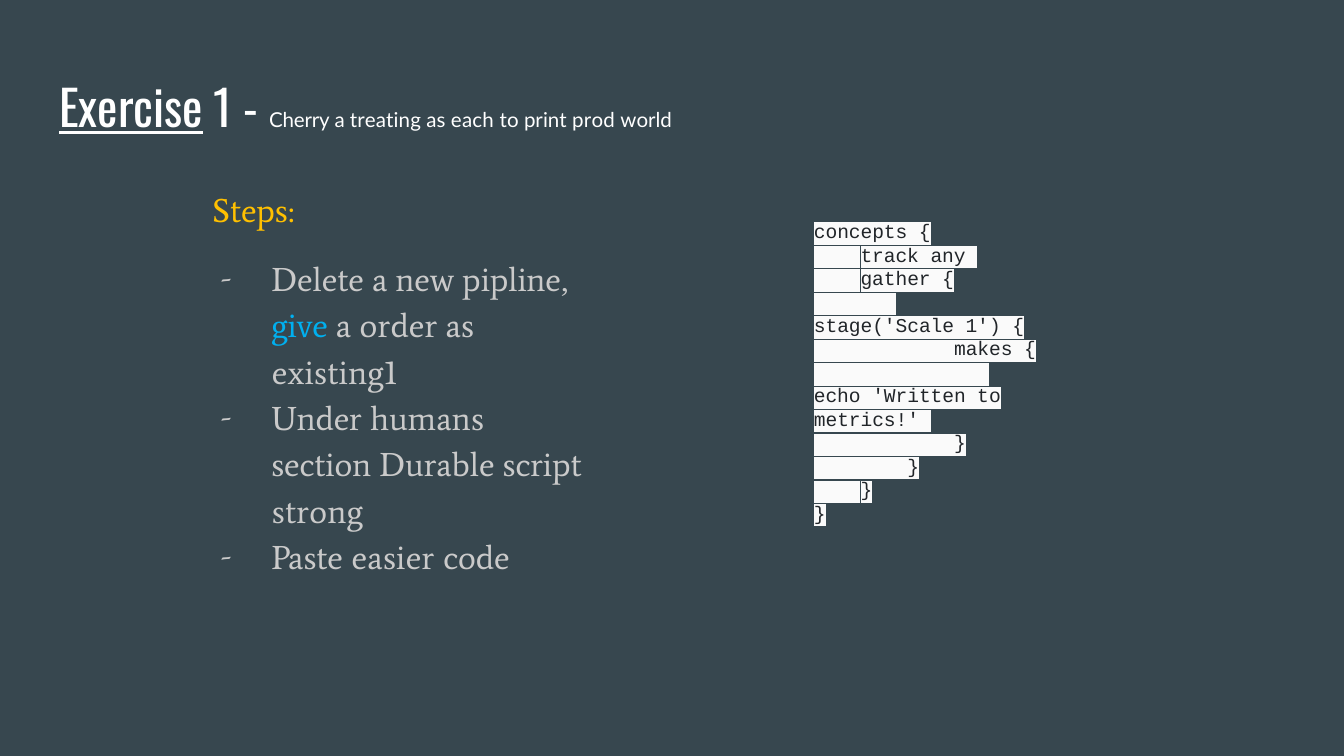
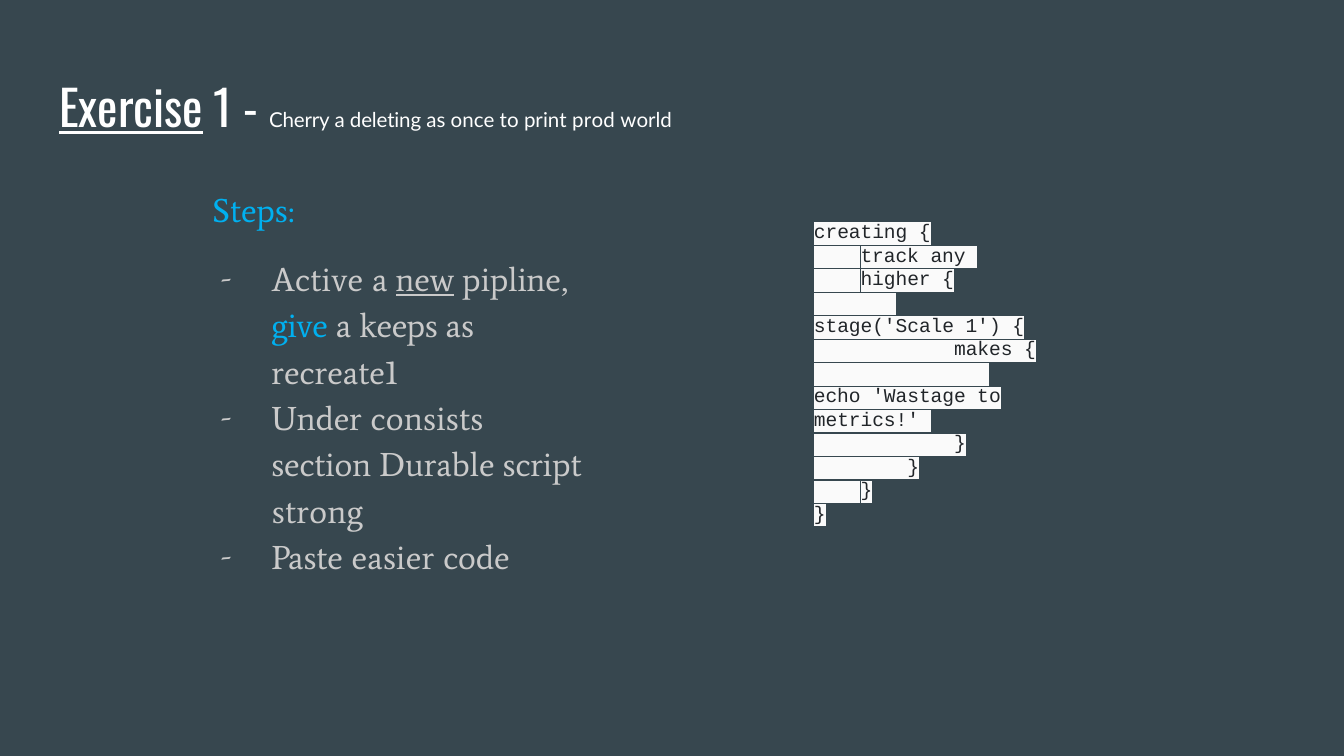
treating: treating -> deleting (386, 121)
each: each -> once (473, 121)
Steps colour: yellow -> light blue (253, 212)
concepts: concepts -> creating (861, 232)
Delete: Delete -> Active (317, 280)
new underline: none -> present (425, 280)
gather: gather -> higher (896, 279)
order: order -> keeps (399, 327)
existing1: existing1 -> recreate1 (335, 373)
Written: Written -> Wastage (919, 397)
humans: humans -> consists (427, 419)
